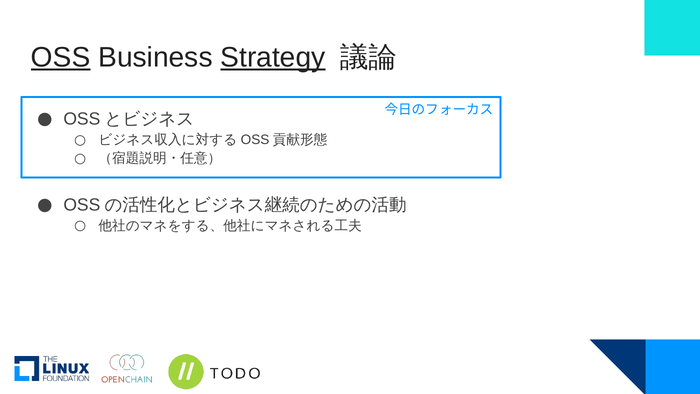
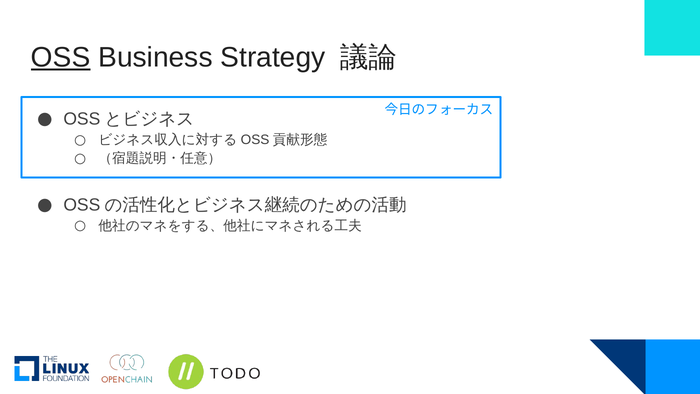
Strategy underline: present -> none (273, 57)
